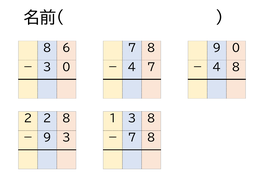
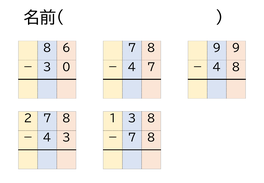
9 0: 0 -> 9 (236, 48)
2 2: 2 -> 7 (47, 118)
9: 9 -> 4 (47, 138)
